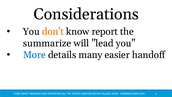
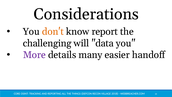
summarize: summarize -> challenging (47, 43)
lead: lead -> data (103, 43)
More colour: blue -> purple (34, 55)
